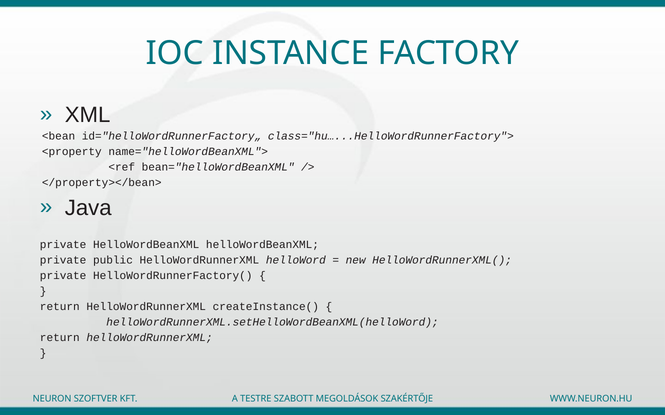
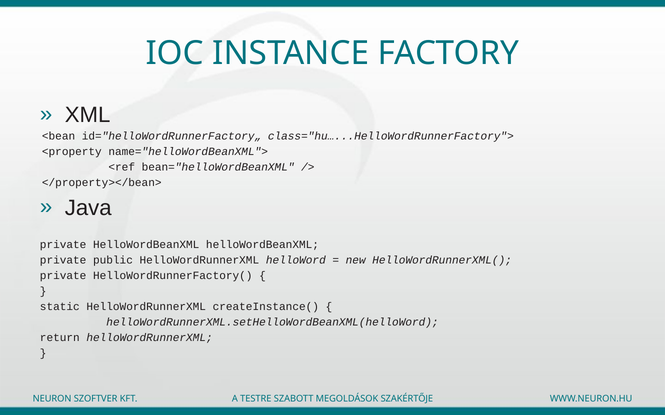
return: return -> static (60, 307)
